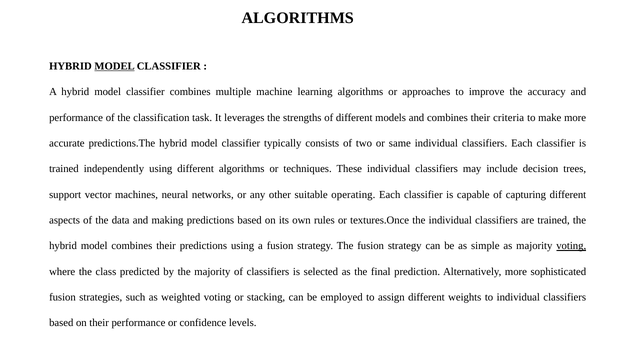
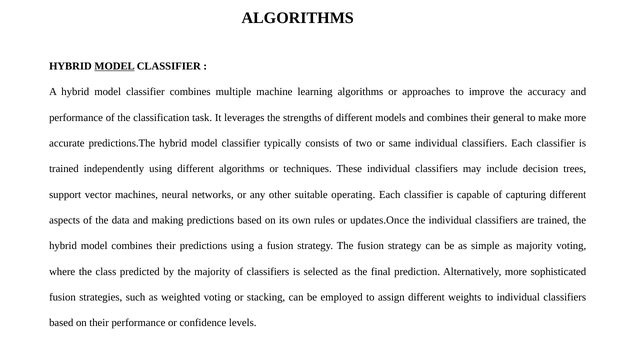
criteria: criteria -> general (509, 118)
textures.Once: textures.Once -> updates.Once (380, 220)
voting underline: present -> none (571, 246)
